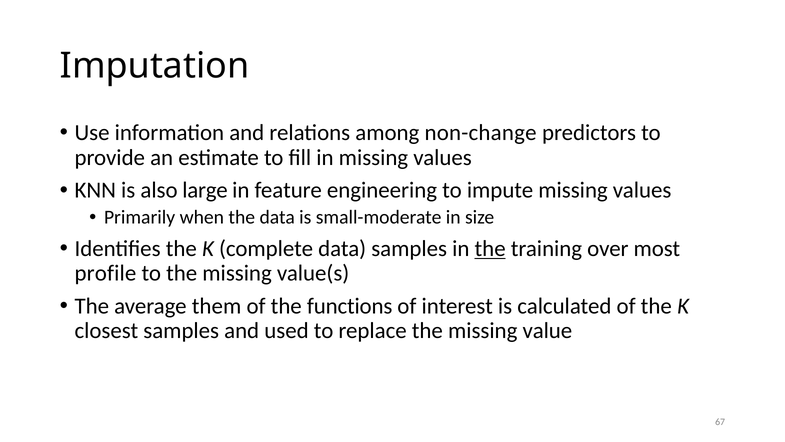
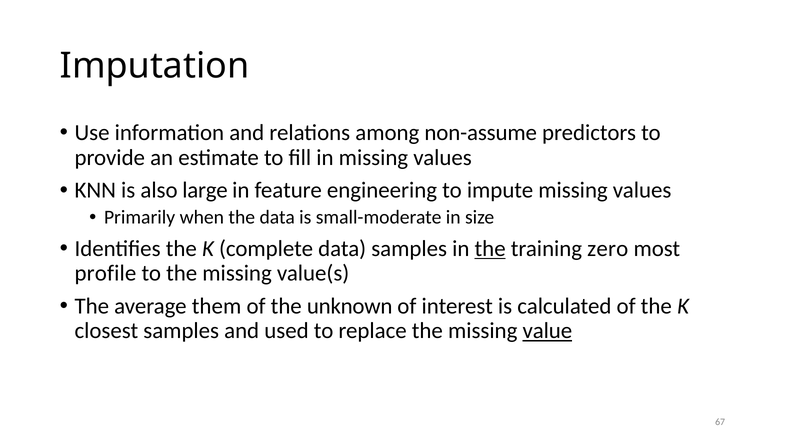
non-change: non-change -> non-assume (481, 133)
over: over -> zero (608, 248)
functions: functions -> unknown (350, 306)
value underline: none -> present (547, 331)
